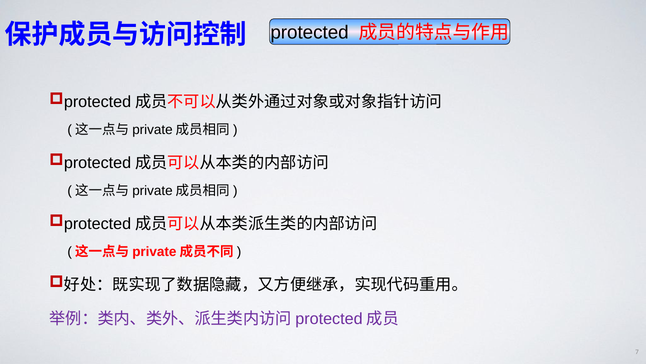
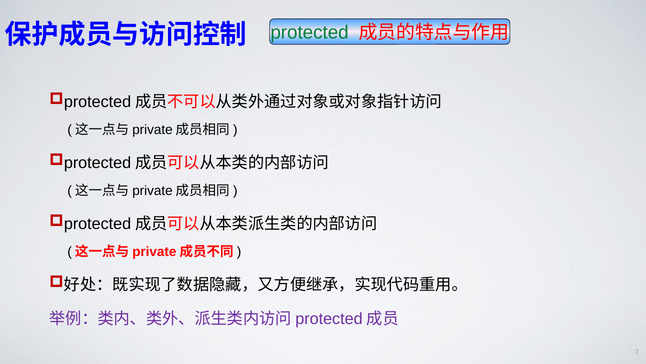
protected colour: black -> green (310, 32)
